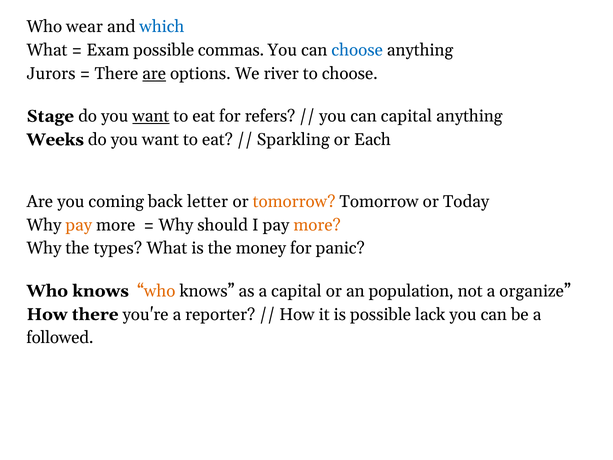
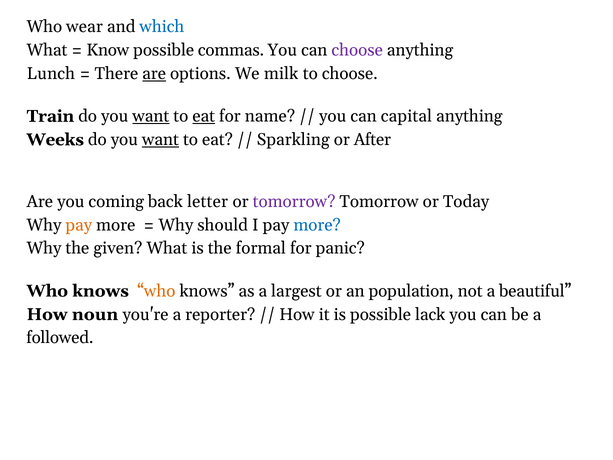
Exam: Exam -> Know (108, 50)
choose colour: blue -> purple (357, 50)
Jurors: Jurors -> Lunch (51, 74)
river: river -> milk (281, 74)
Stage: Stage -> Train (50, 116)
eat underline: none -> present (204, 116)
refers: refers -> name (270, 116)
want underline: none -> present (161, 140)
Each: Each -> After (372, 140)
tomorrow colour: orange -> purple (294, 201)
more colour: orange -> blue (317, 225)
types: types -> given (118, 248)
money: money -> formal (261, 248)
a capital: capital -> largest (296, 291)
organize: organize -> beautiful (535, 291)
How there: there -> noun (95, 314)
